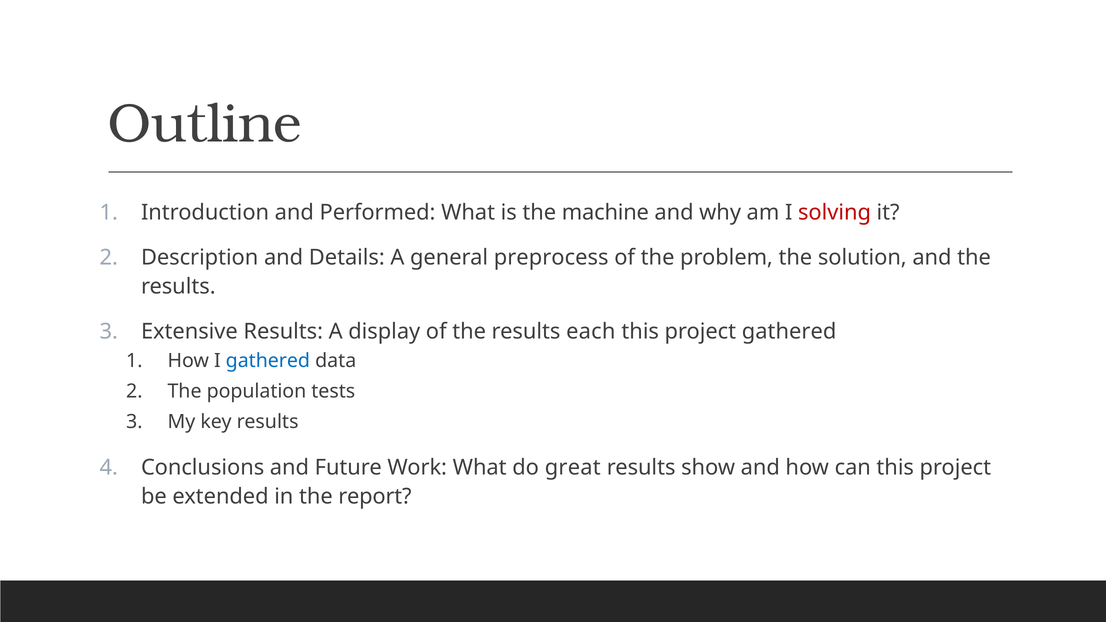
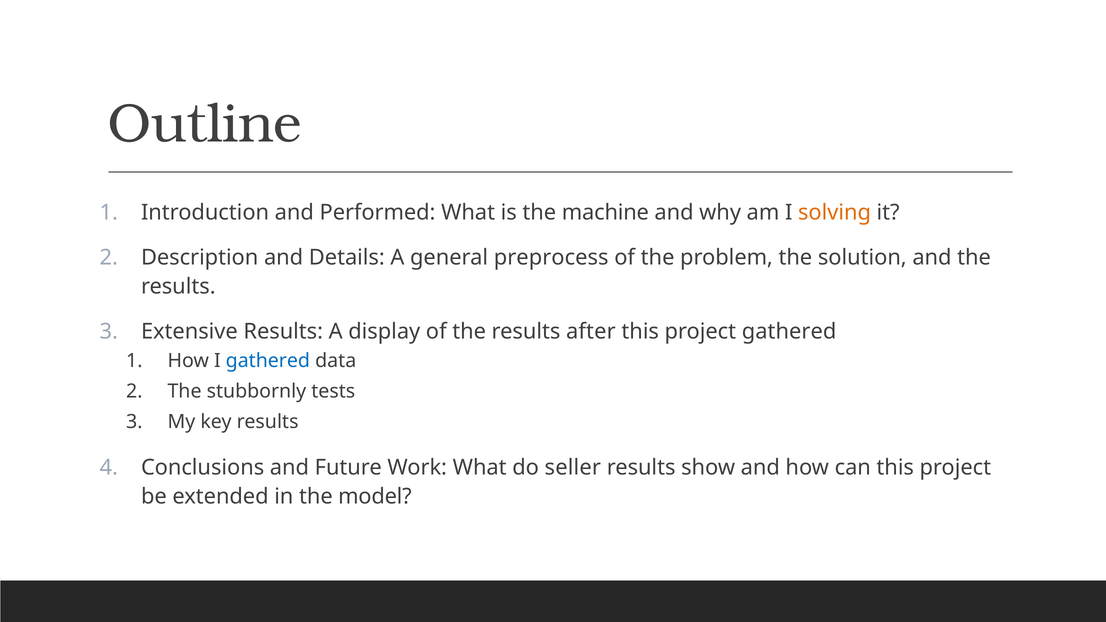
solving colour: red -> orange (834, 213)
each: each -> after (591, 332)
population: population -> stubbornly (256, 391)
great: great -> seller (573, 468)
report: report -> model (375, 497)
